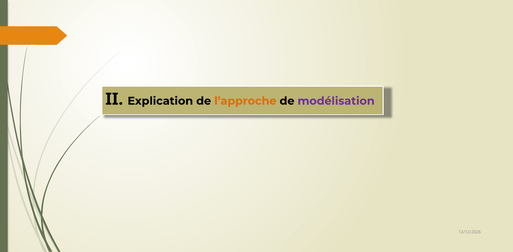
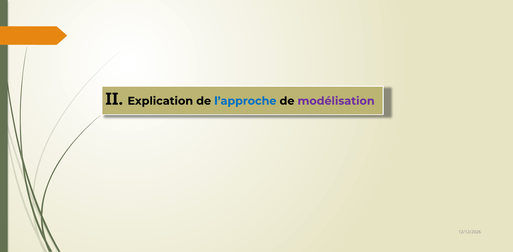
l’approche colour: orange -> blue (245, 101)
